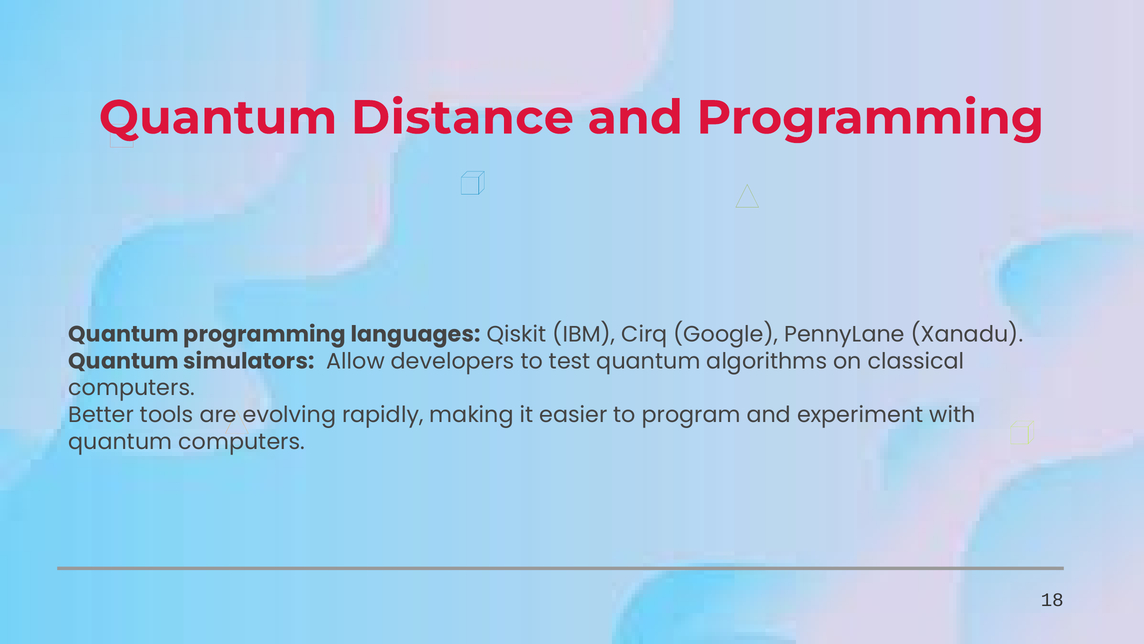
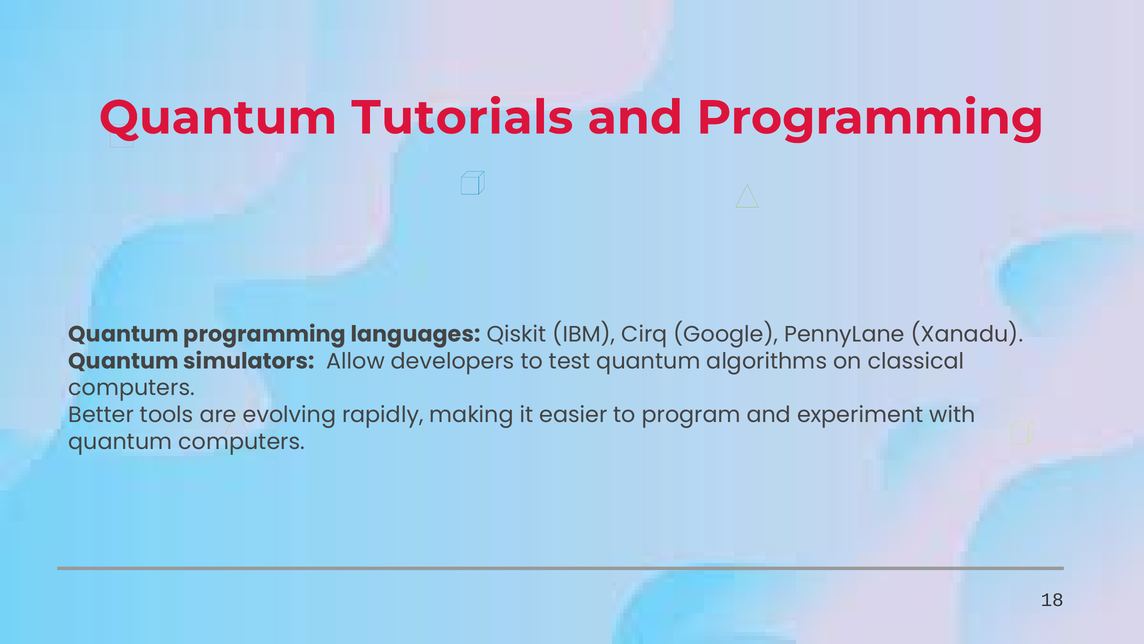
Distance: Distance -> Tutorials (462, 118)
